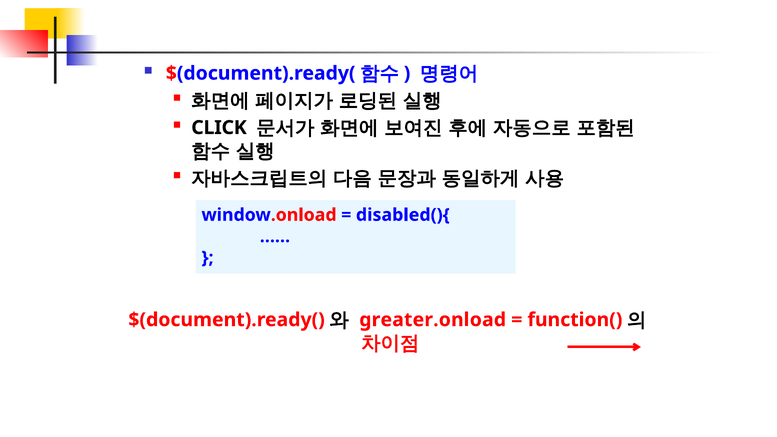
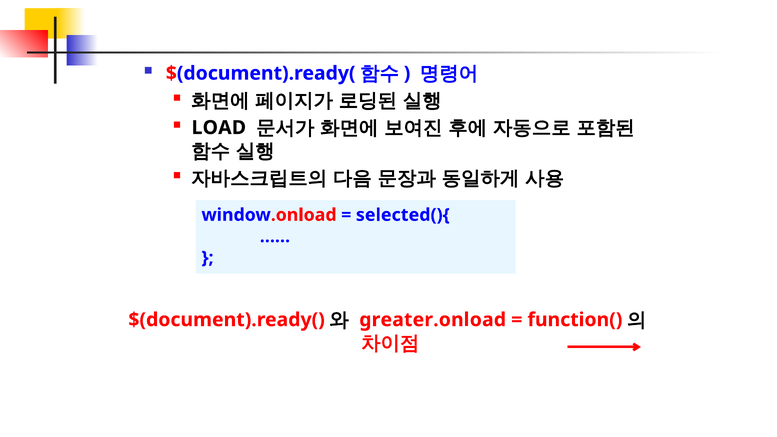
CLICK: CLICK -> LOAD (219, 128)
disabled(){: disabled(){ -> selected(){ (403, 215)
